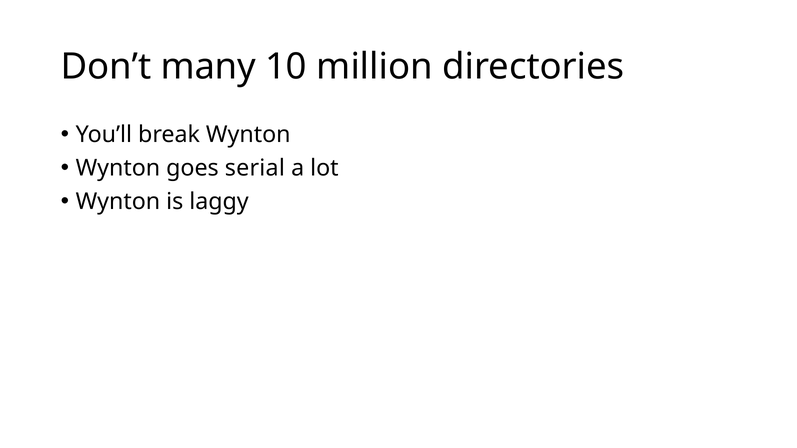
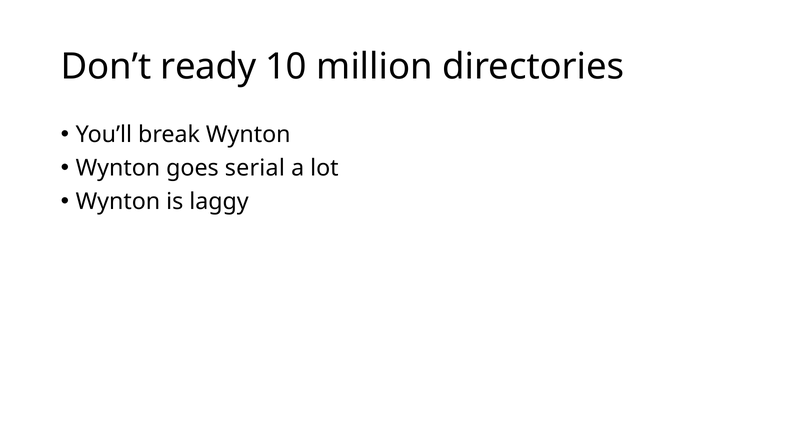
many: many -> ready (208, 67)
